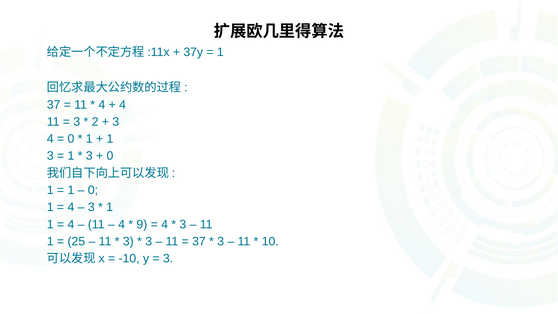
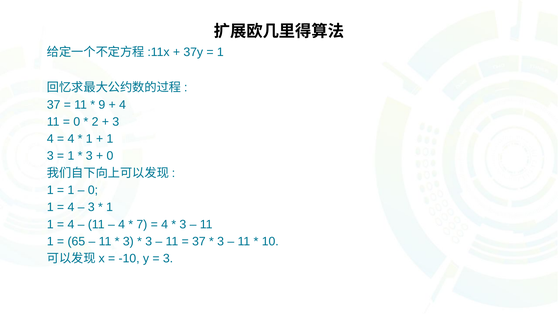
4: 4 -> 9 (102, 105)
3: 3 -> 0 (77, 122)
0: 0 -> 4 (71, 139)
9: 9 -> 7 (142, 224)
25: 25 -> 65 (76, 241)
